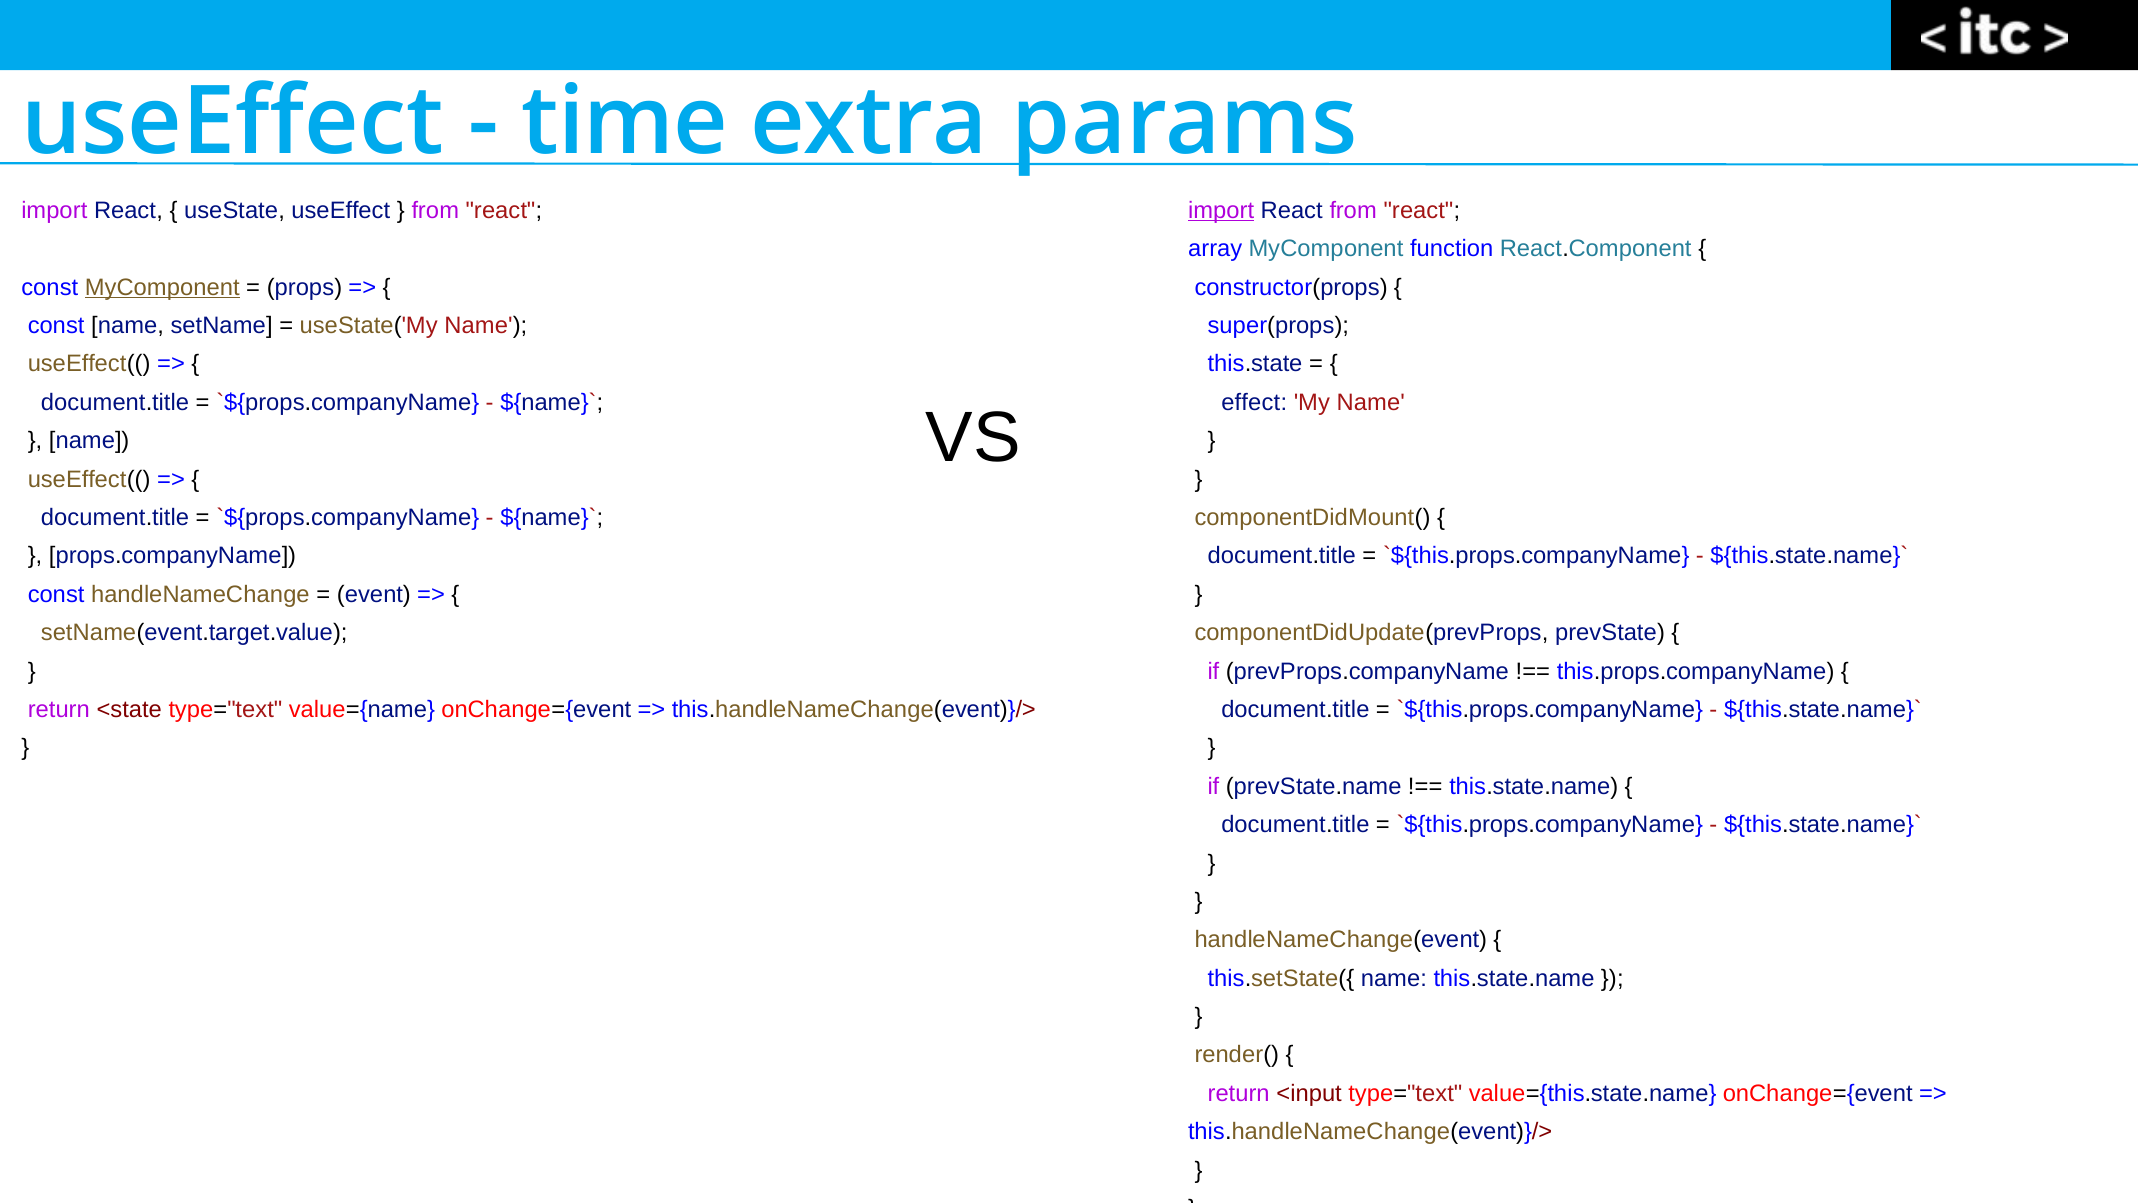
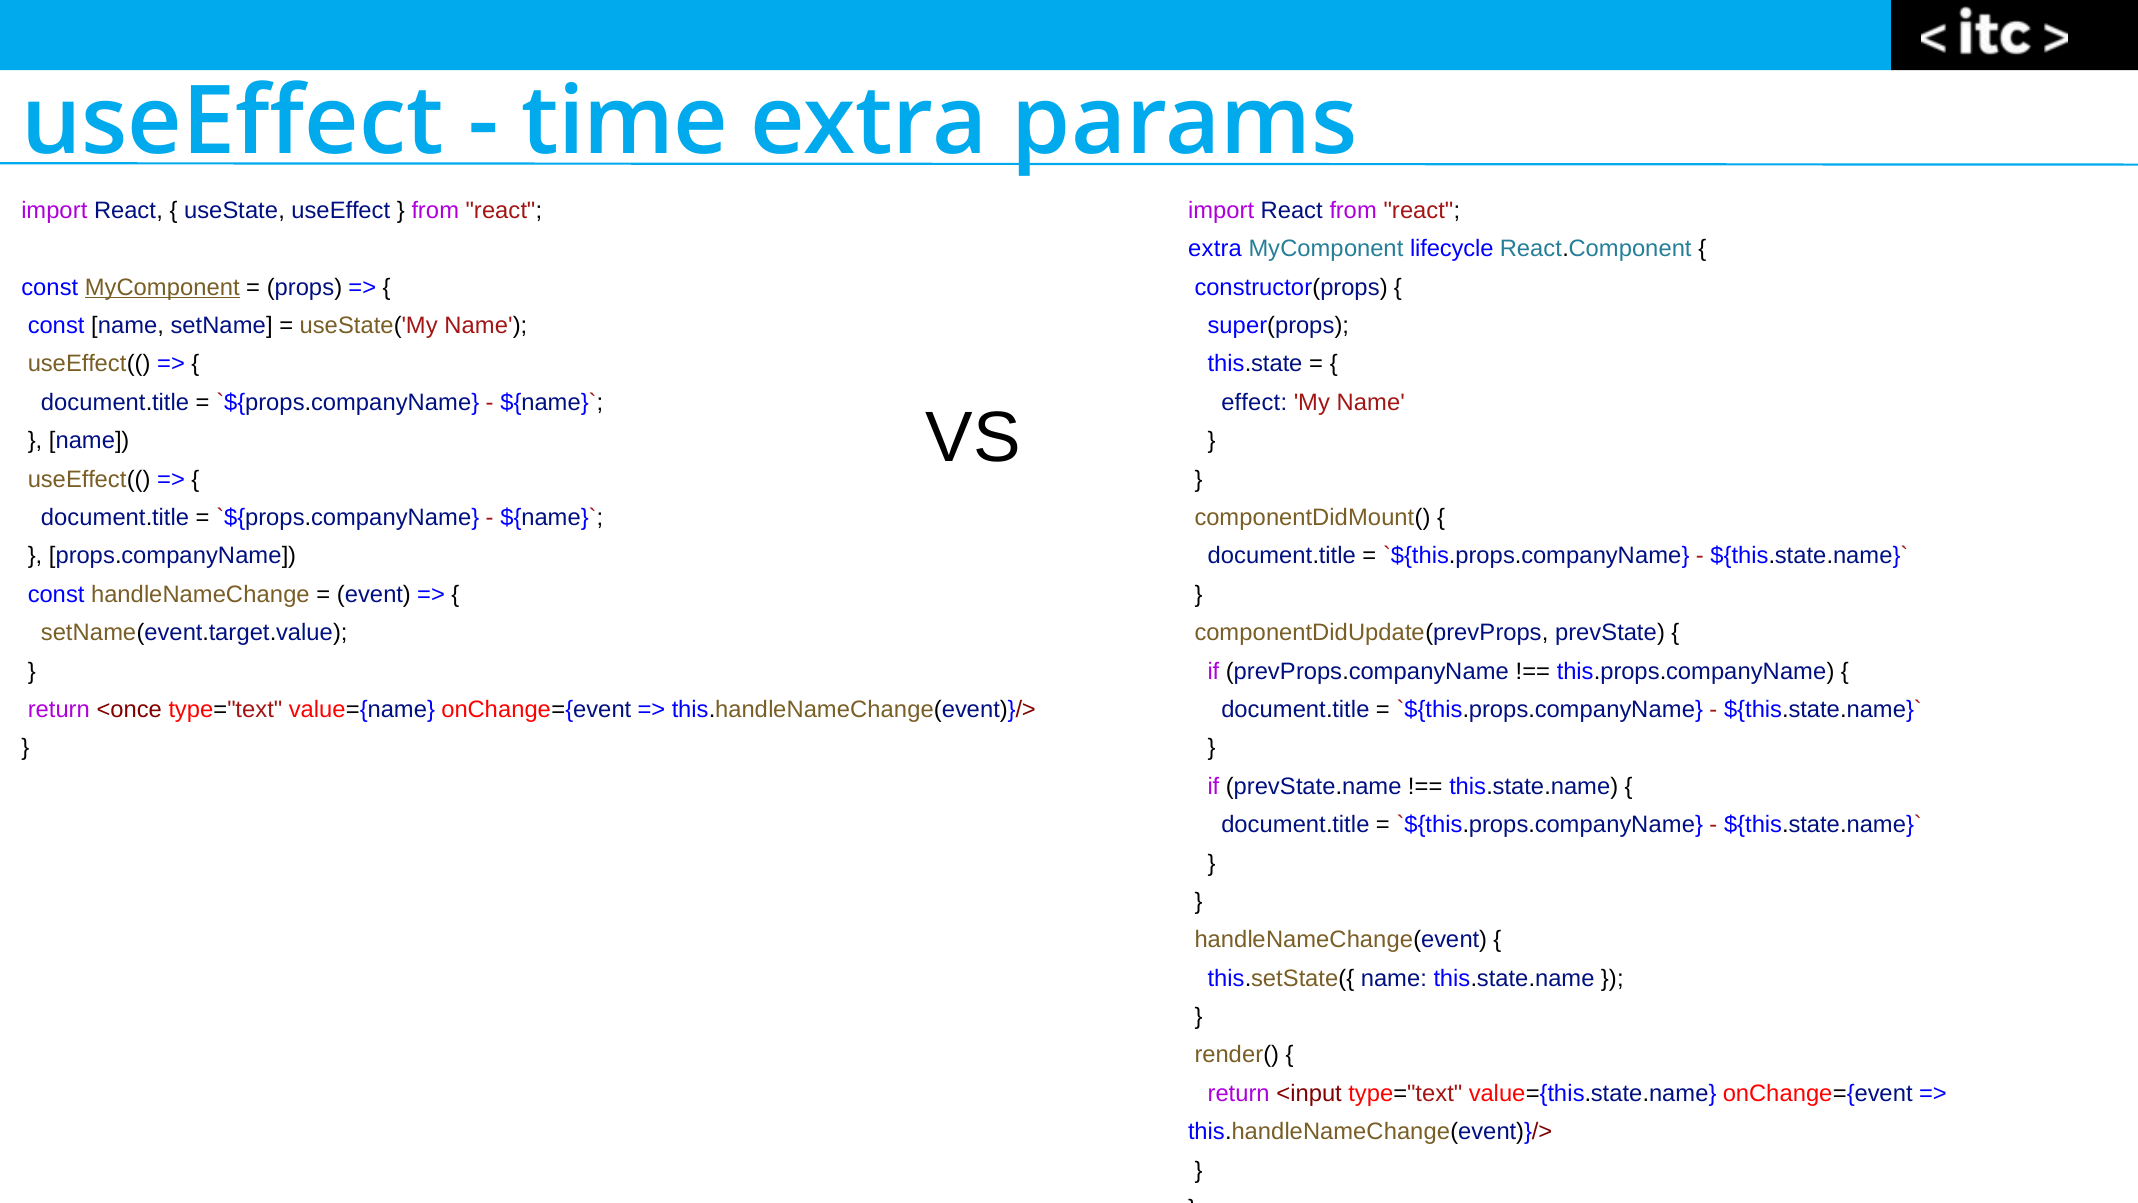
import underline: present -> none (1221, 210)
array: array -> extra (1215, 249)
function: function -> lifecycle (1452, 249)
<state: <state -> <once (129, 709)
